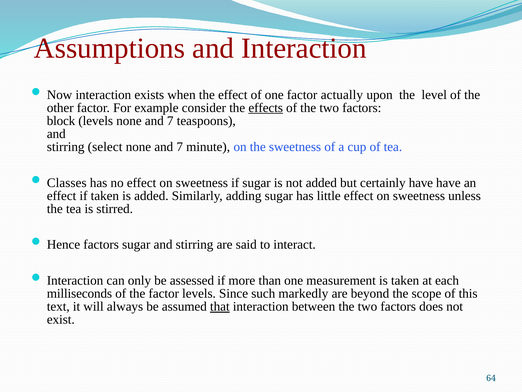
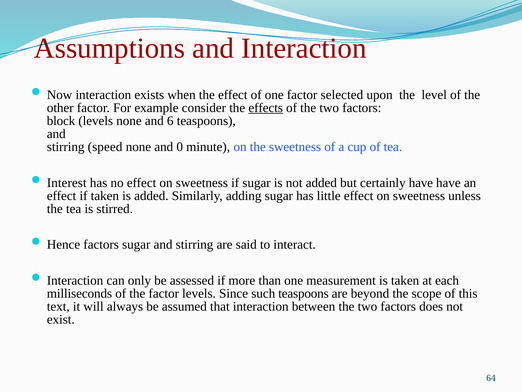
actually: actually -> selected (342, 95)
levels none and 7: 7 -> 6 (170, 121)
select: select -> speed (105, 147)
7: 7 -> 0 (180, 147)
Classes: Classes -> Interest (67, 183)
such markedly: markedly -> teaspoons (303, 293)
that underline: present -> none (220, 306)
